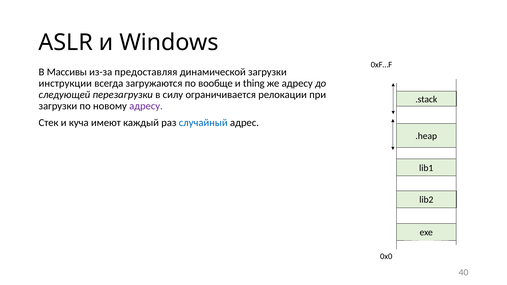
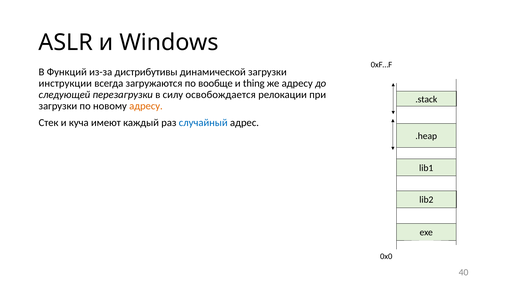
Массивы: Массивы -> Функций (67, 72)
предоставляя: предоставляя -> дистрибутивы (146, 72)
ограничивается: ограничивается -> освобождается (221, 95)
адресу colour: purple -> orange (146, 106)
